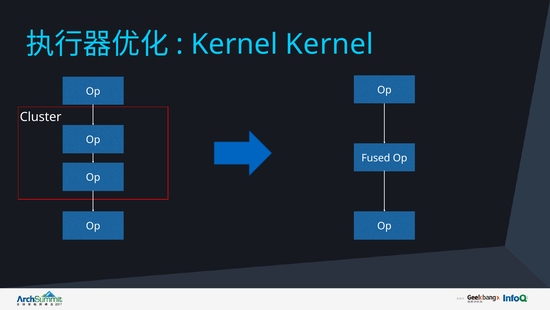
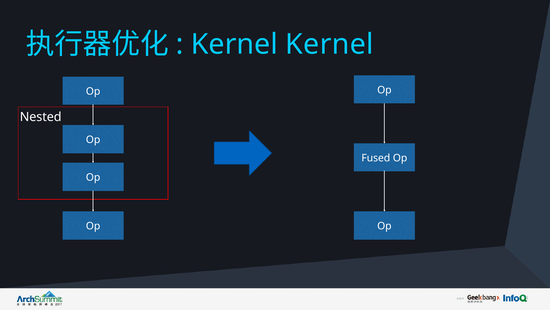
Cluster: Cluster -> Nested (41, 117)
